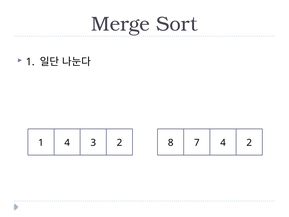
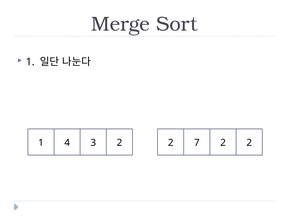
3 2 8: 8 -> 2 (171, 143)
7 4: 4 -> 2 (223, 143)
